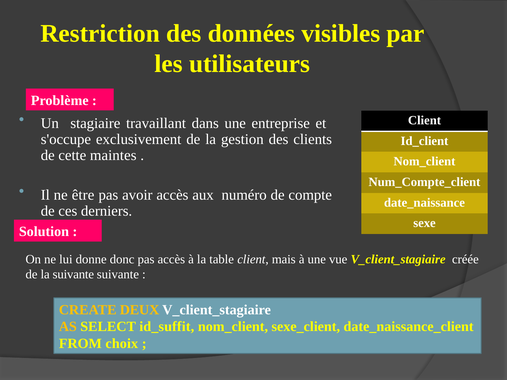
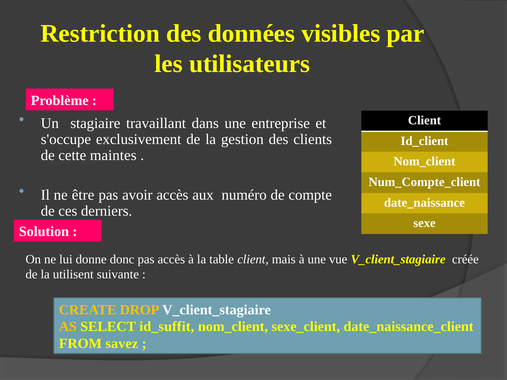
la suivante: suivante -> utilisent (73, 275)
DEUX: DEUX -> DROP (140, 310)
choix: choix -> savez (122, 344)
